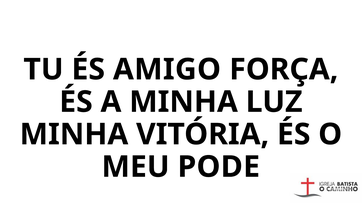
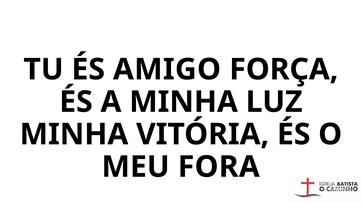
PODE: PODE -> FORA (219, 167)
